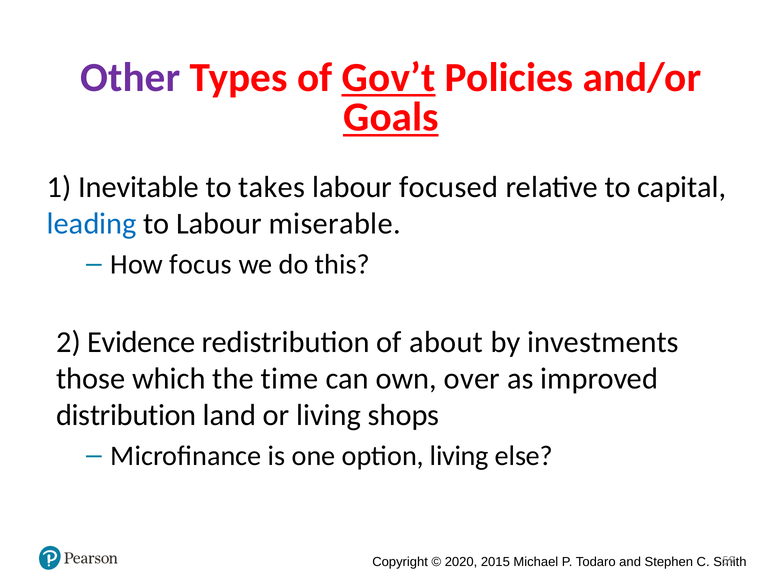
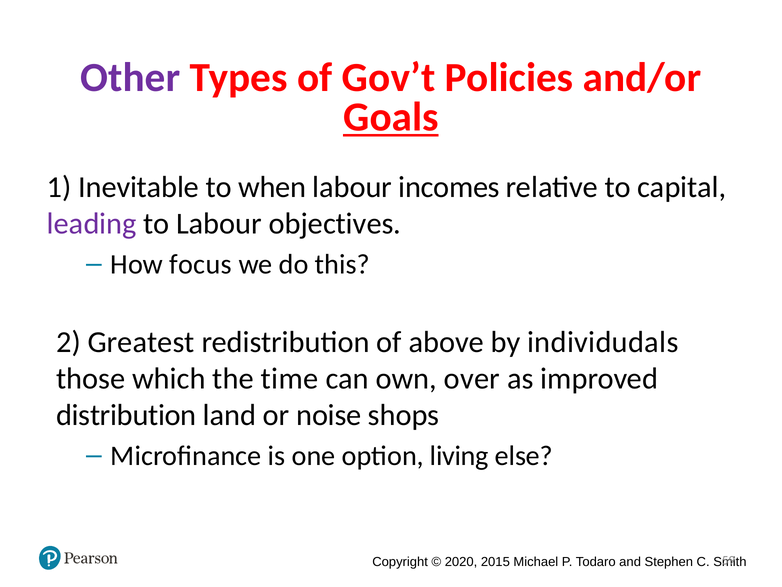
Gov’t underline: present -> none (389, 78)
takes: takes -> when (272, 187)
focused: focused -> incomes (449, 187)
leading colour: blue -> purple (92, 224)
miserable: miserable -> objectives (335, 224)
Evidence: Evidence -> Greatest (141, 342)
about: about -> above (446, 342)
investments: investments -> individudals (603, 342)
or living: living -> noise (329, 415)
